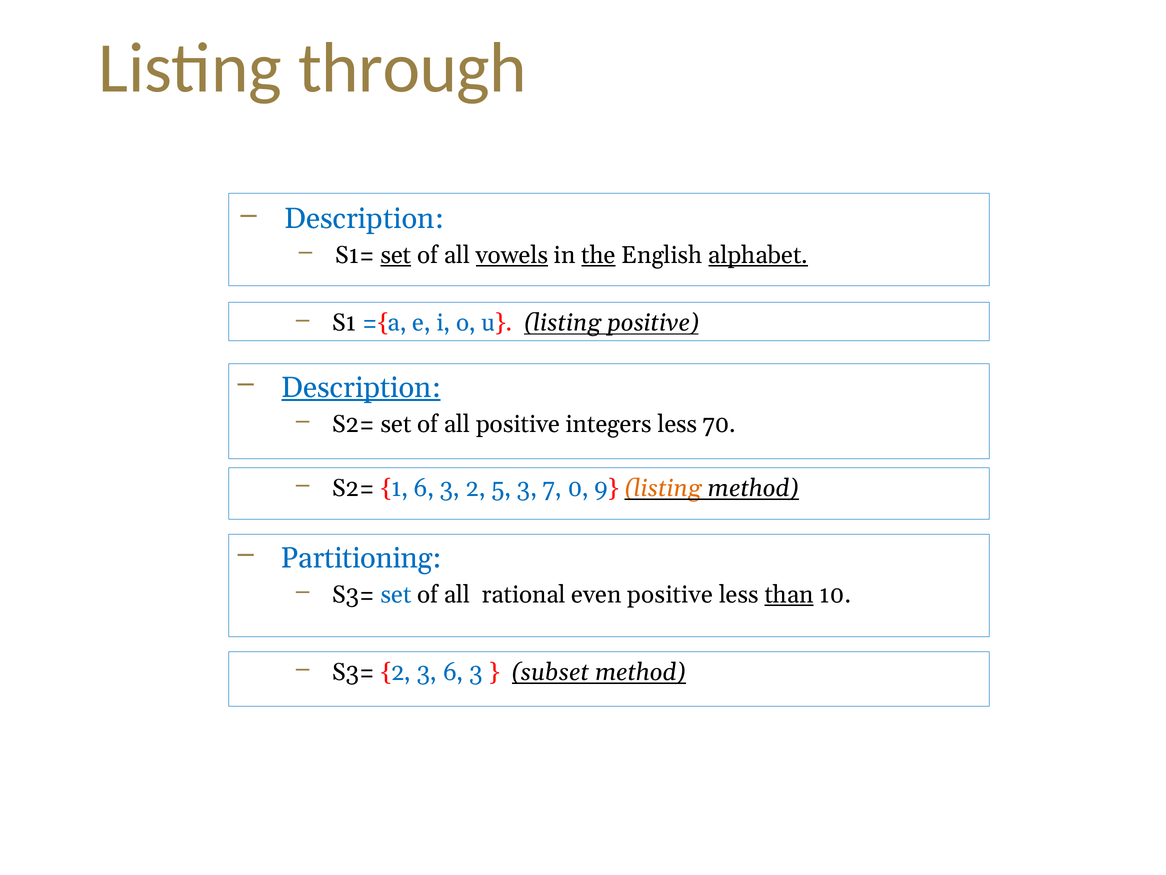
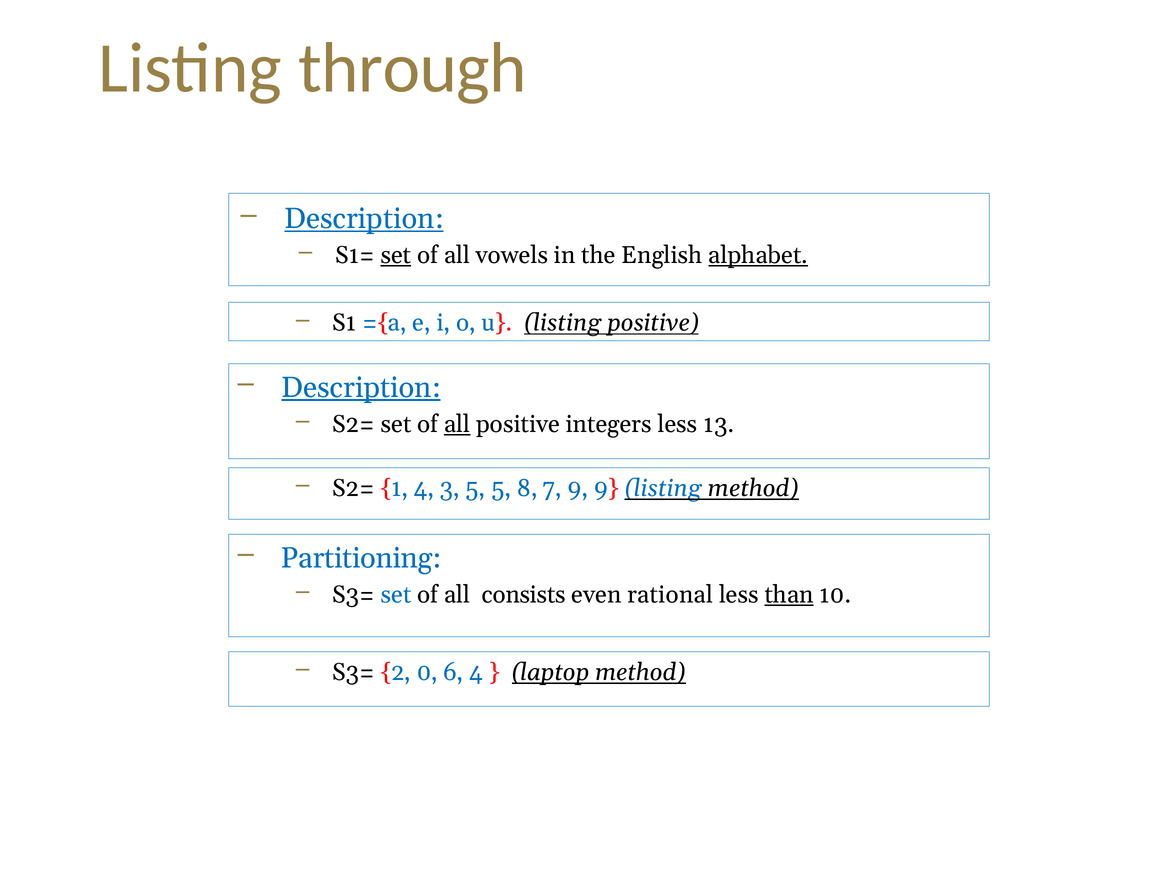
Description underline: none -> present (364, 219)
vowels underline: present -> none (512, 255)
the underline: present -> none (598, 255)
all underline: none -> present (457, 424)
70: 70 -> 13 (719, 424)
1 6: 6 -> 4 (424, 488)
3 2: 2 -> 5 (476, 488)
5 3: 3 -> 8 (527, 488)
7 0: 0 -> 9 (578, 488)
listing colour: orange -> blue (663, 488)
rational: rational -> consists (524, 594)
even positive: positive -> rational (670, 594)
2 3: 3 -> 0 (427, 672)
3: 3 -> 4 (476, 672)
subset: subset -> laptop (551, 672)
